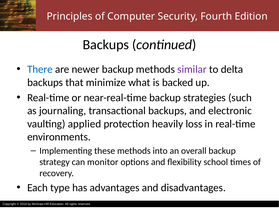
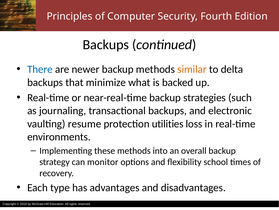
similar colour: purple -> orange (192, 69)
applied: applied -> resume (85, 123)
heavily: heavily -> utilities (168, 123)
